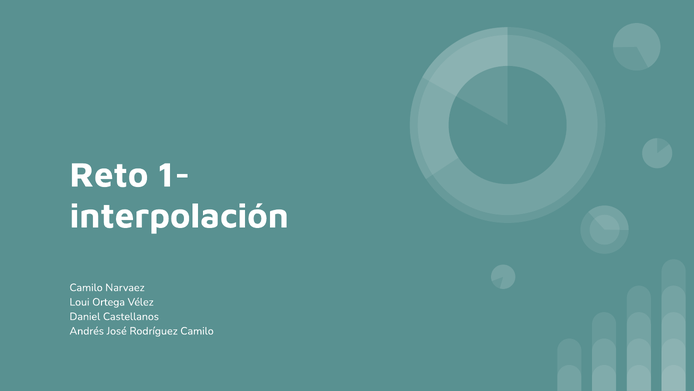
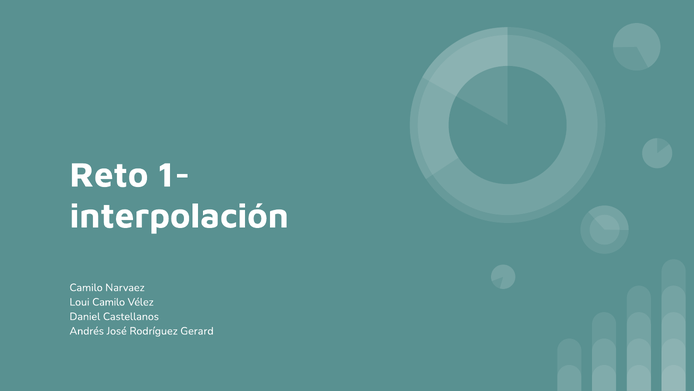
Loui Ortega: Ortega -> Camilo (109, 302)
Rodríguez Camilo: Camilo -> Gerard (197, 331)
